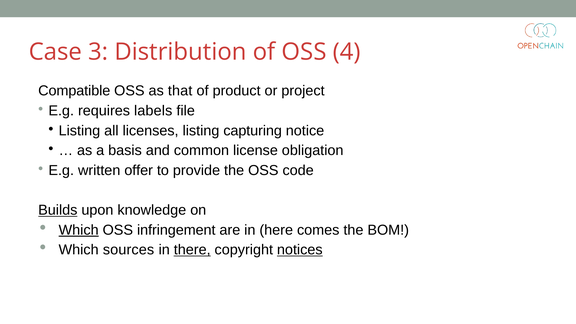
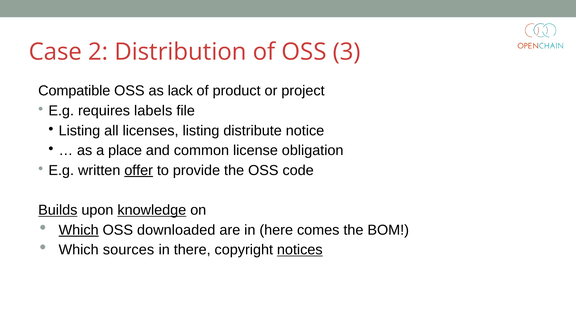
3: 3 -> 2 (98, 52)
4: 4 -> 3 (347, 52)
that: that -> lack (180, 91)
capturing: capturing -> distribute (253, 131)
basis: basis -> place (125, 150)
offer underline: none -> present (139, 170)
knowledge underline: none -> present (152, 210)
infringement: infringement -> downloaded (176, 230)
there underline: present -> none (192, 250)
